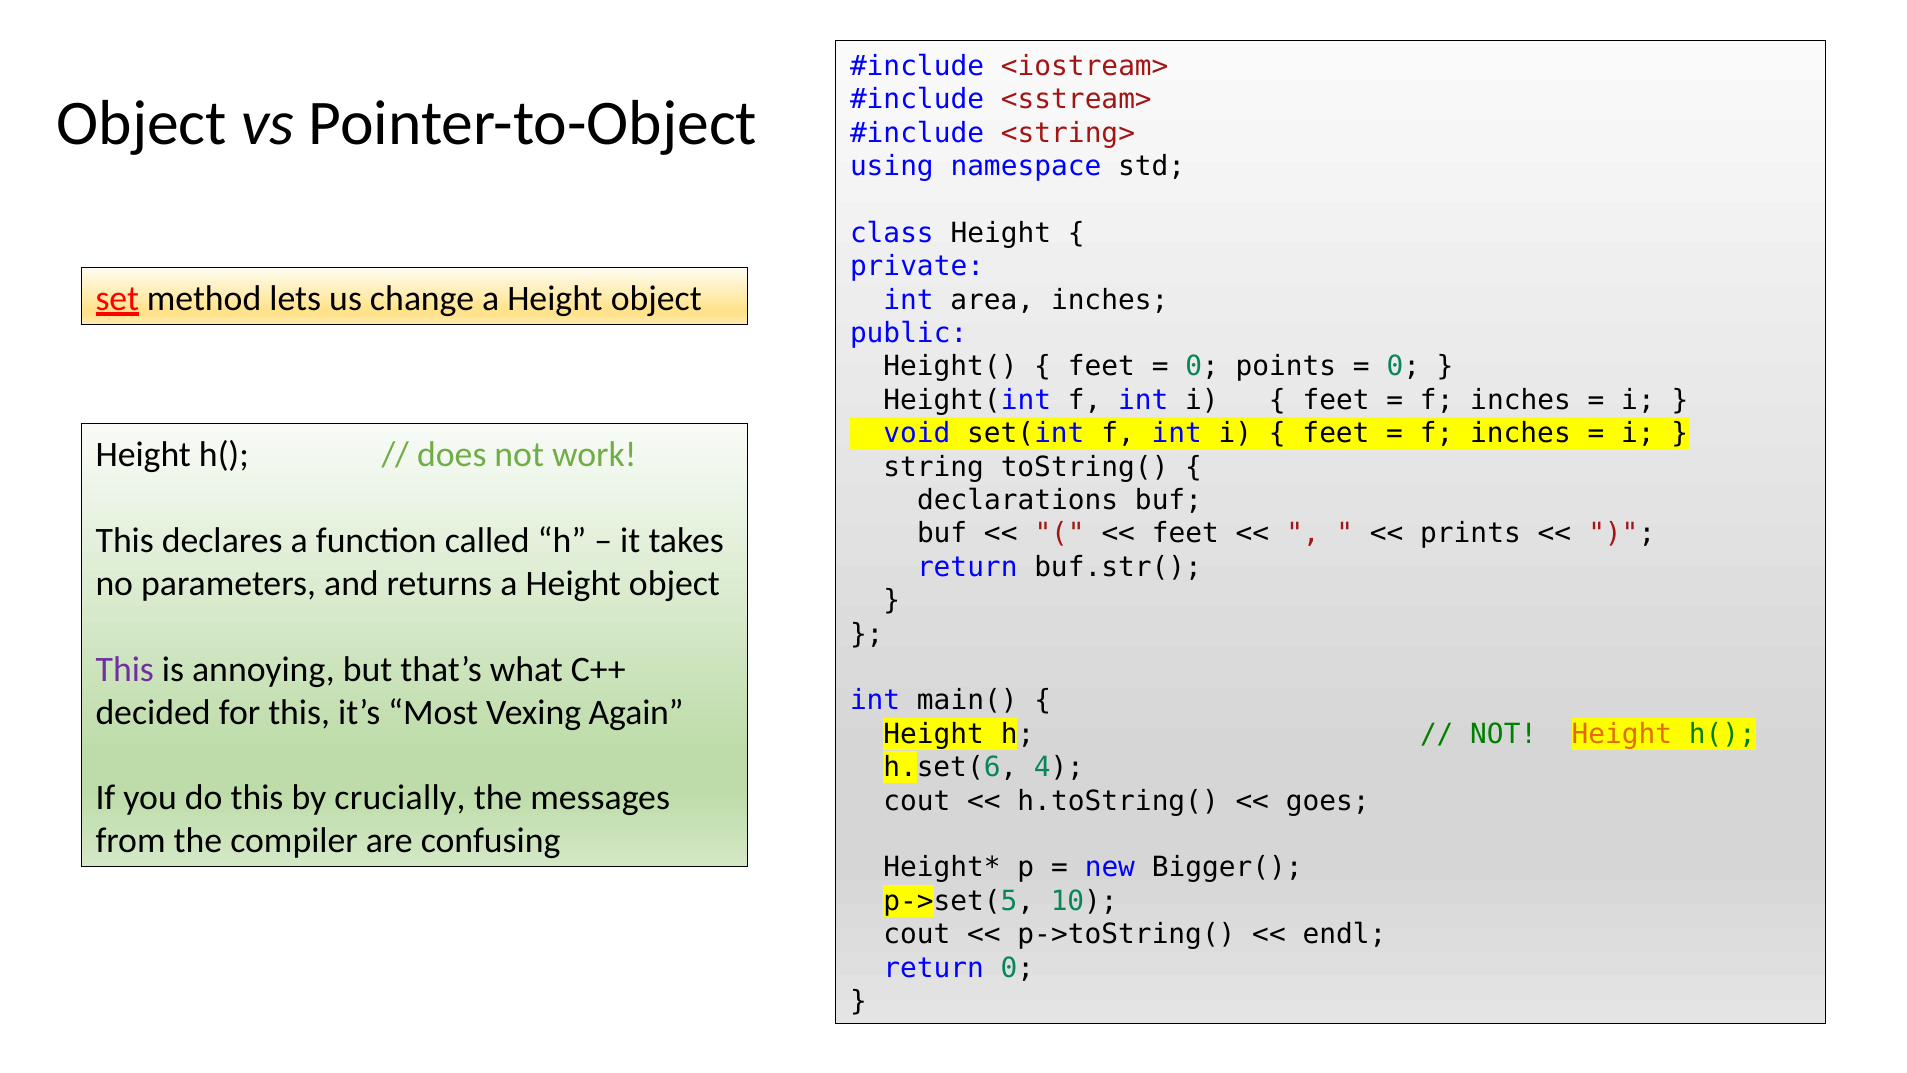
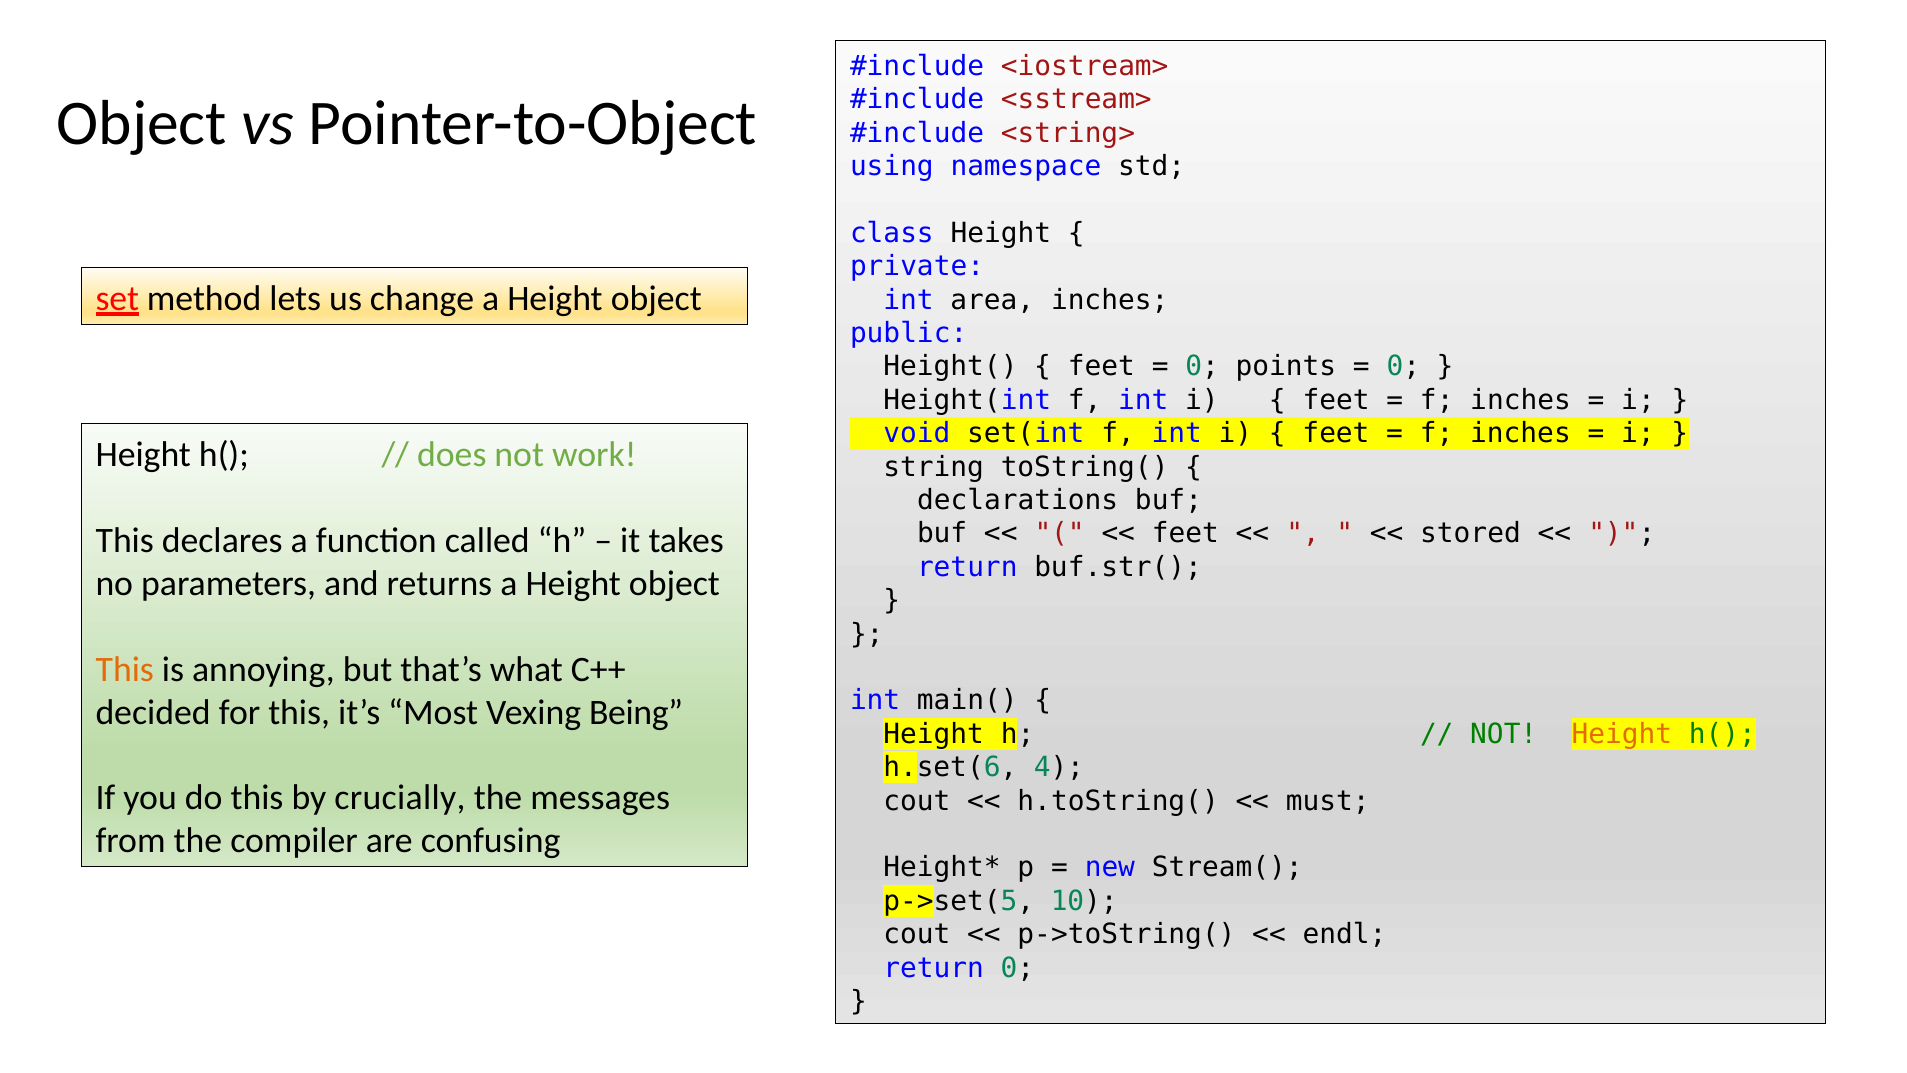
prints: prints -> stored (1470, 534)
This colour: purple -> orange (125, 669)
Again: Again -> Being (636, 712)
goes: goes -> must (1328, 801)
Bigger(: Bigger( -> Stream( (1227, 868)
